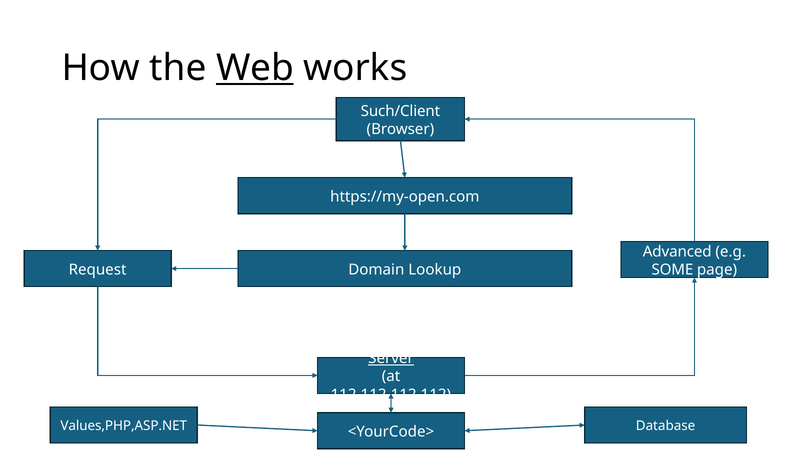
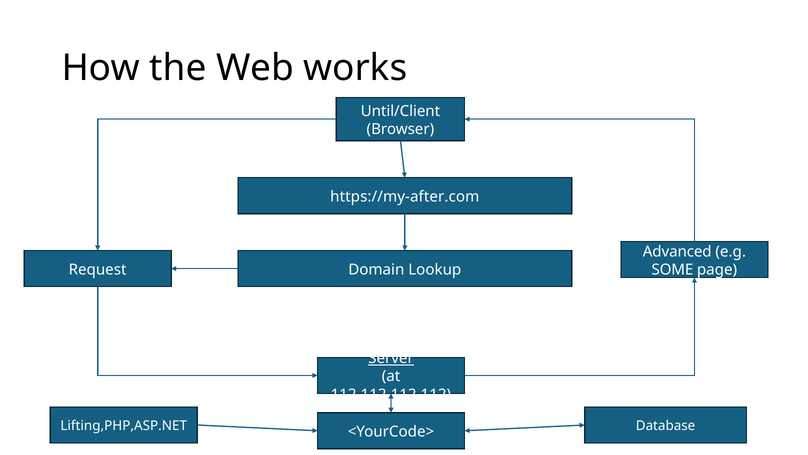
Web underline: present -> none (255, 68)
Such/Client: Such/Client -> Until/Client (400, 111)
https://my-open.com: https://my-open.com -> https://my-after.com (405, 196)
Values,PHP,ASP.NET: Values,PHP,ASP.NET -> Lifting,PHP,ASP.NET (124, 426)
